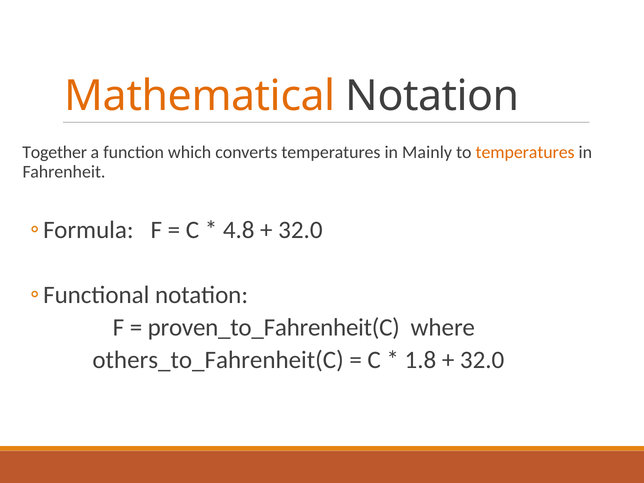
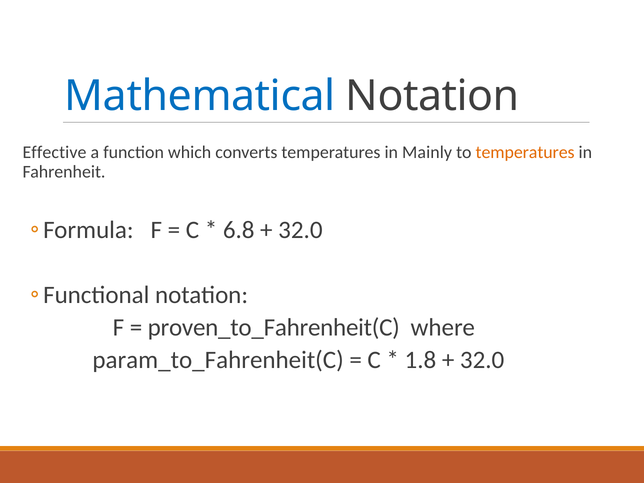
Mathematical colour: orange -> blue (200, 96)
Together: Together -> Effective (55, 152)
4.8: 4.8 -> 6.8 (239, 230)
others_to_Fahrenheit(C: others_to_Fahrenheit(C -> param_to_Fahrenheit(C (218, 360)
